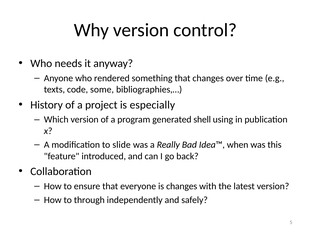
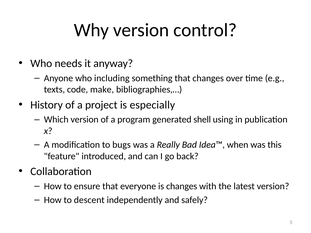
rendered: rendered -> including (112, 78)
some: some -> make (102, 90)
slide: slide -> bugs (122, 145)
through: through -> descent (89, 200)
